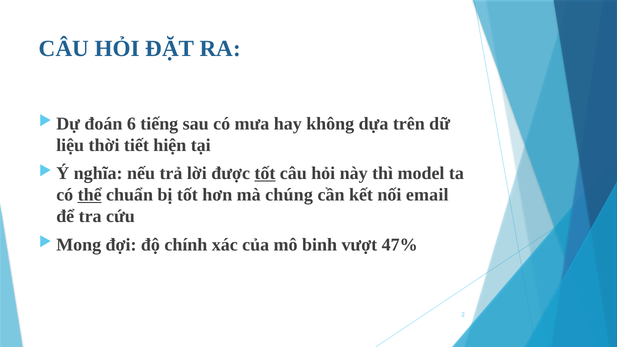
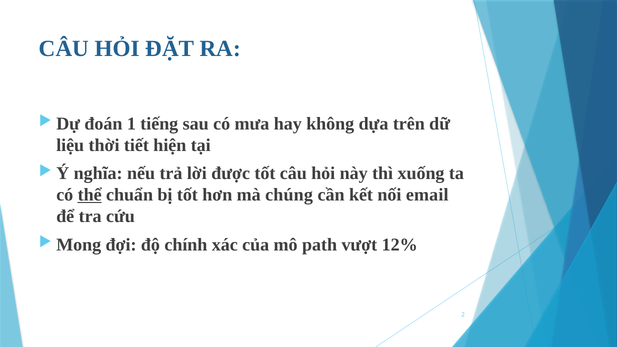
6: 6 -> 1 (131, 124)
tốt underline: present -> none (265, 173)
model: model -> xuống (421, 173)
binh: binh -> path (320, 245)
47%: 47% -> 12% (400, 245)
